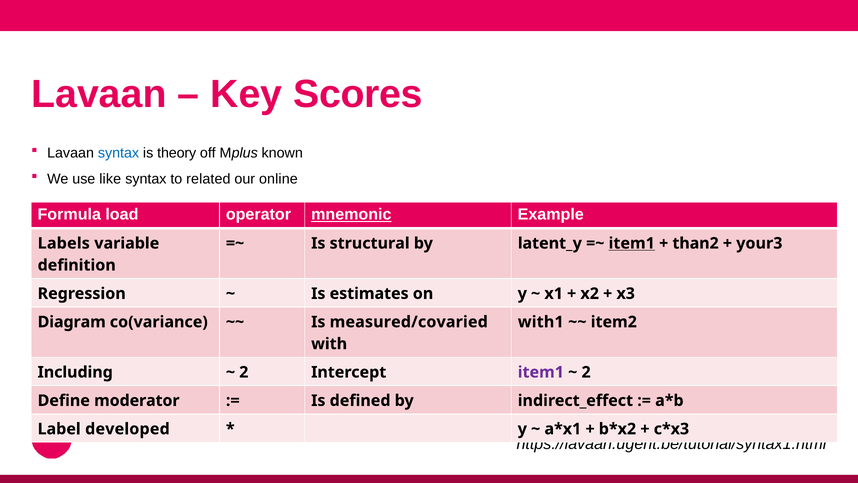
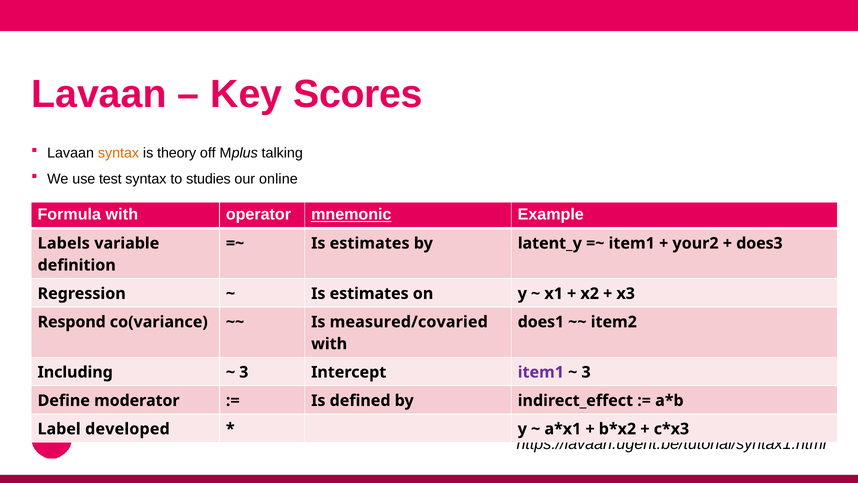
syntax colour: blue -> orange (119, 153)
known: known -> talking (282, 153)
like: like -> test (110, 179)
related: related -> studies (208, 179)
Formula load: load -> with (122, 214)
structural: structural -> estimates (370, 243)
item1 underline: present -> none (632, 243)
than2: than2 -> your2 (696, 243)
your3: your3 -> does3 (759, 243)
Diagram: Diagram -> Respond (72, 322)
with1: with1 -> does1 (541, 322)
2: 2 -> 3 (244, 372)
2: 2 -> 3 (586, 372)
